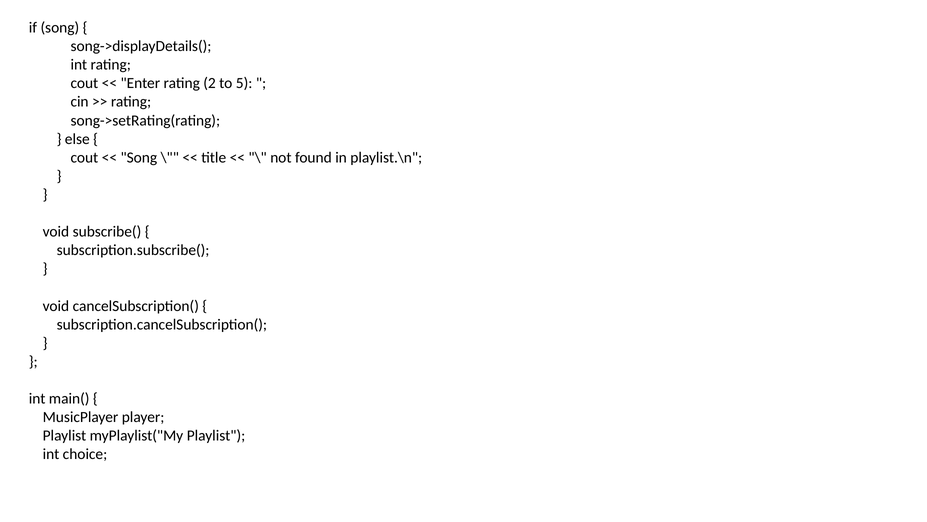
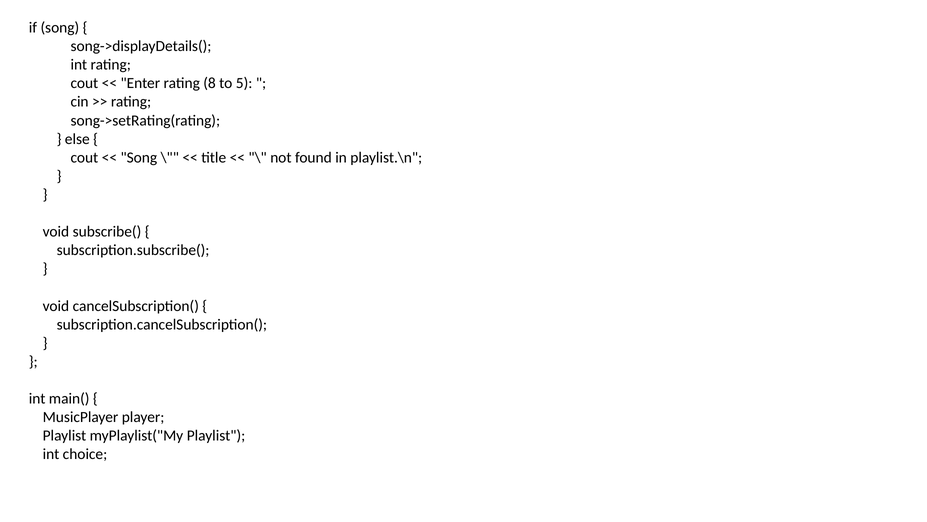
2: 2 -> 8 (210, 83)
